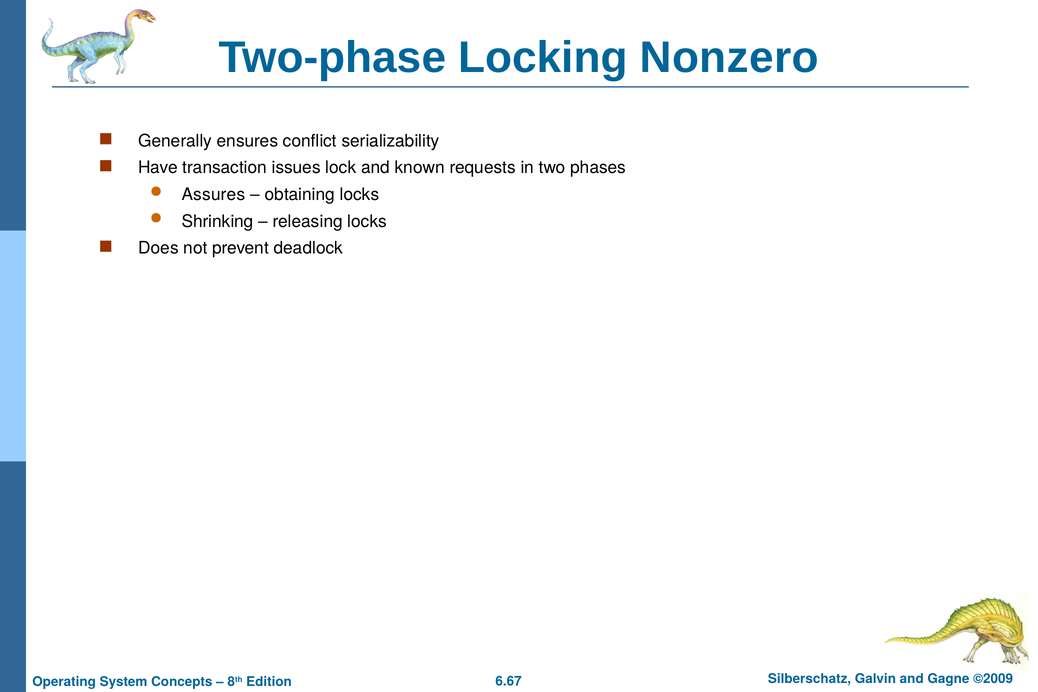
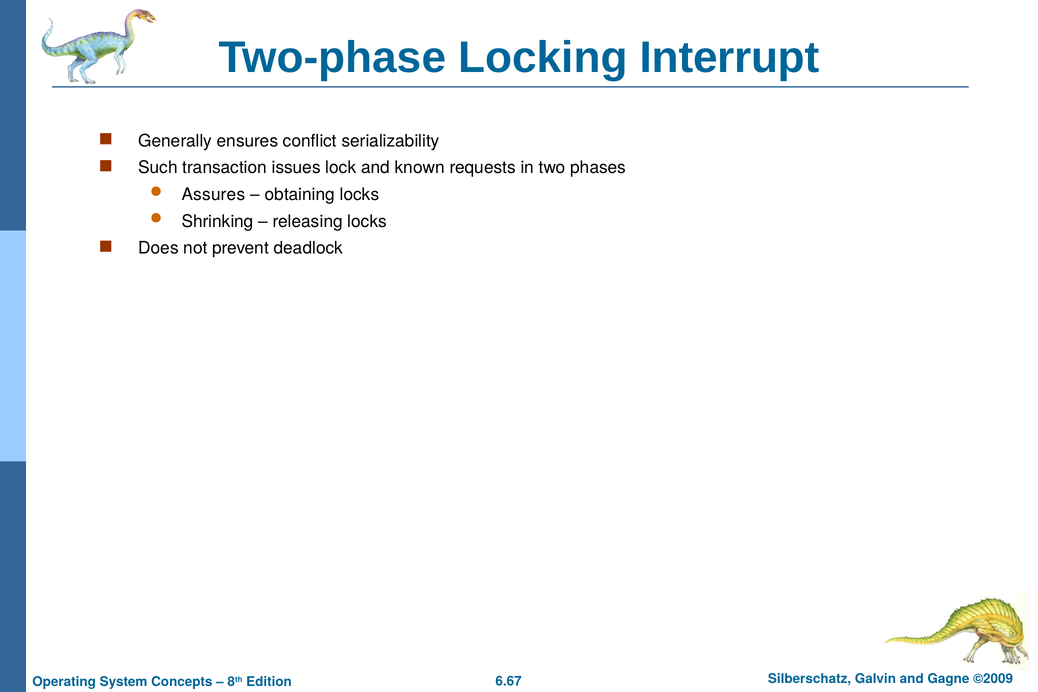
Nonzero: Nonzero -> Interrupt (730, 58)
Have: Have -> Such (158, 168)
